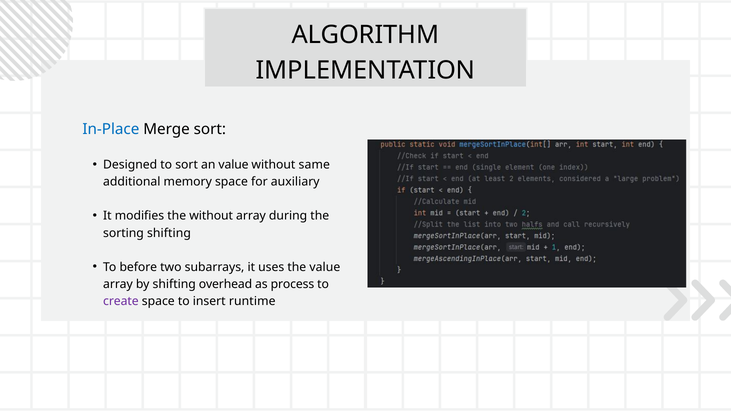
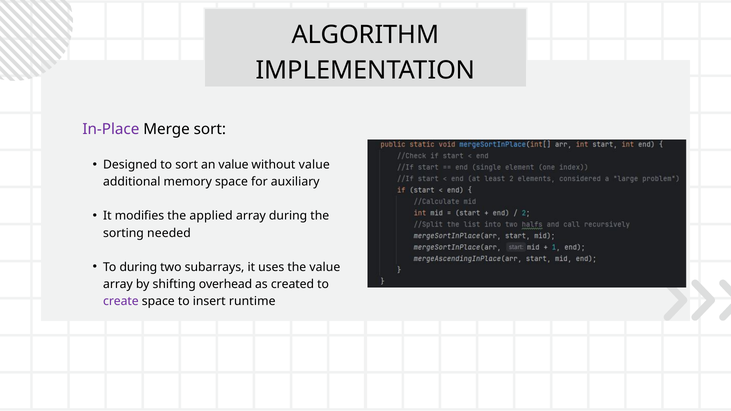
In-Place colour: blue -> purple (111, 129)
without same: same -> value (314, 165)
the without: without -> applied (211, 216)
sorting shifting: shifting -> needed (169, 233)
To before: before -> during (138, 267)
process: process -> created (292, 284)
